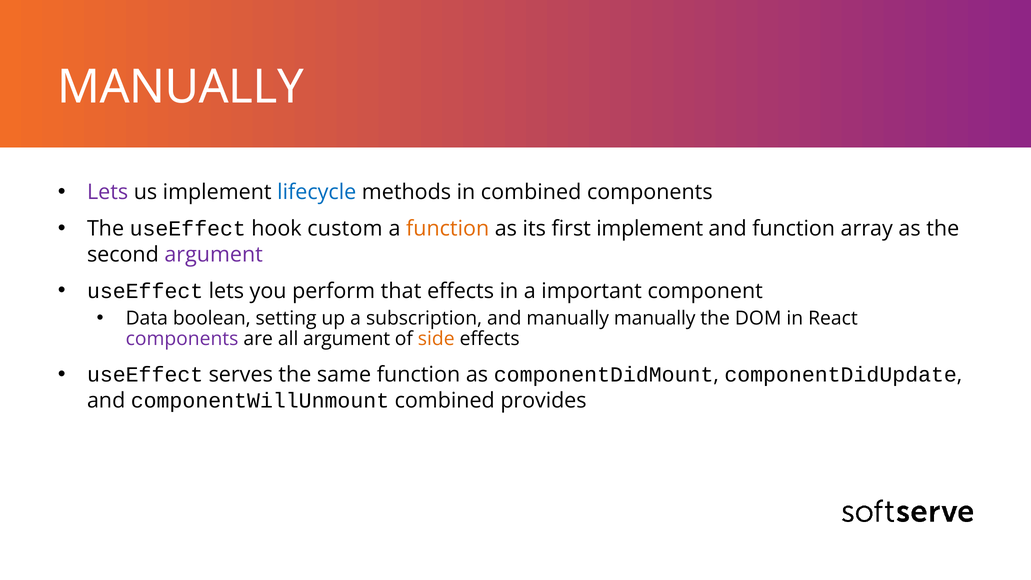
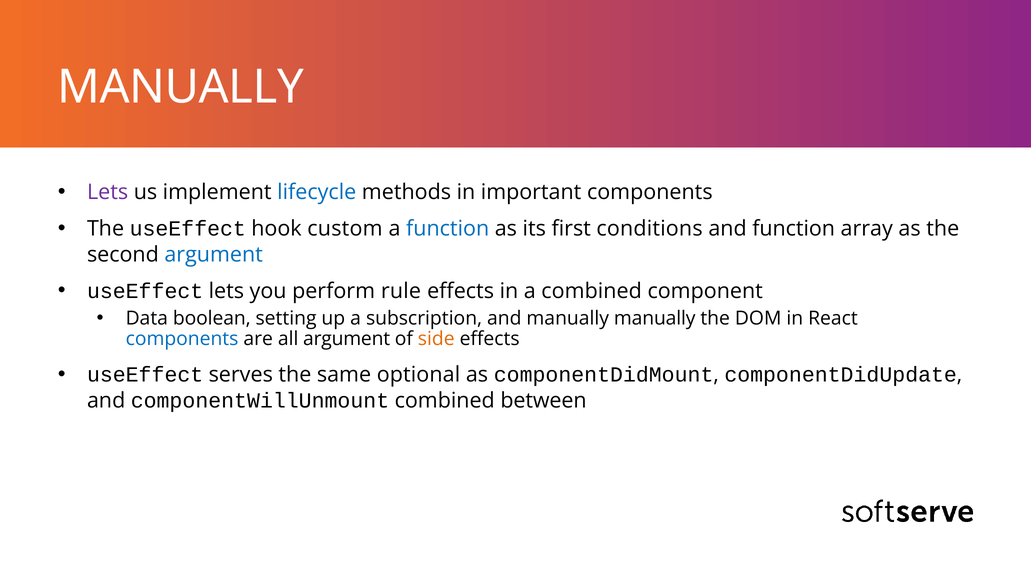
in combined: combined -> important (531, 192)
function colour: orange -> blue (448, 229)
first implement: implement -> conditions (650, 229)
argument colour: purple -> blue (214, 255)
that: that -> rule (401, 291)
a important: important -> combined (592, 291)
components colour: purple -> blue (182, 339)
same function: function -> optional (418, 375)
provides: provides -> between (543, 400)
